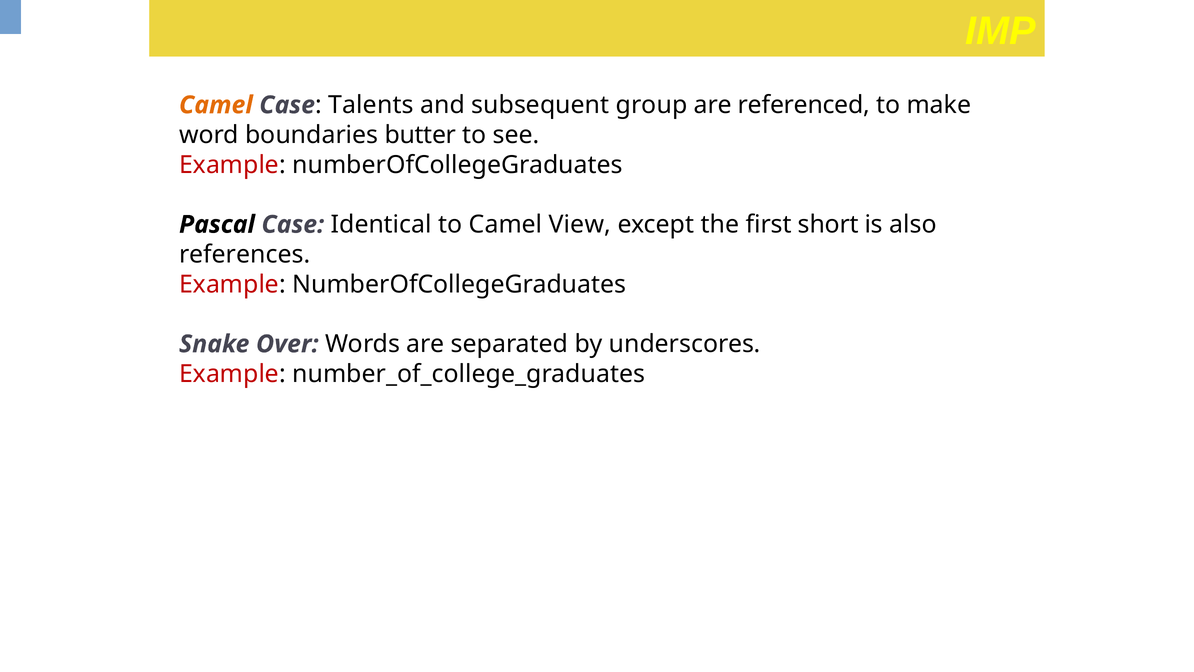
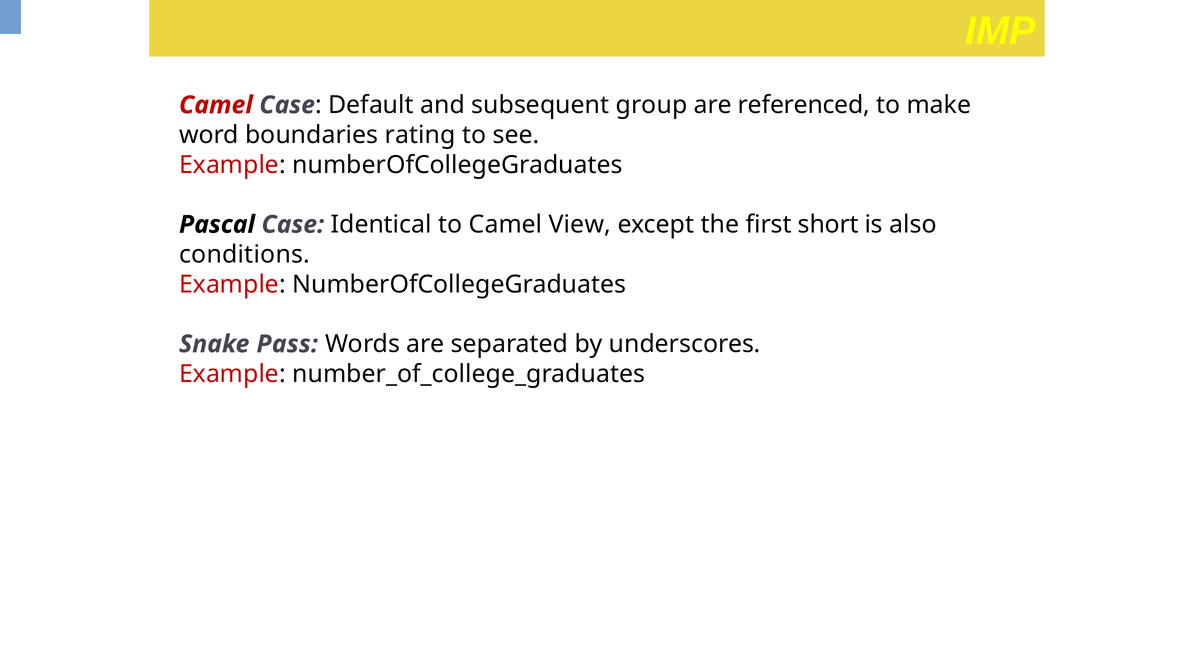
Camel colour: orange -> red (216, 105)
Talents: Talents -> Default (371, 105)
butter: butter -> rating (420, 135)
references: references -> conditions (245, 254)
Over: Over -> Pass (287, 344)
